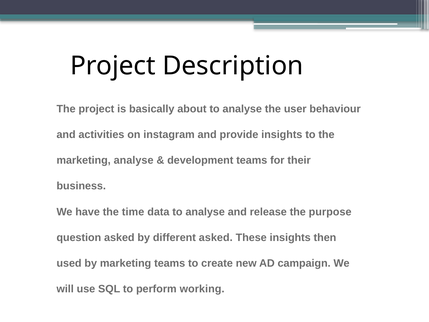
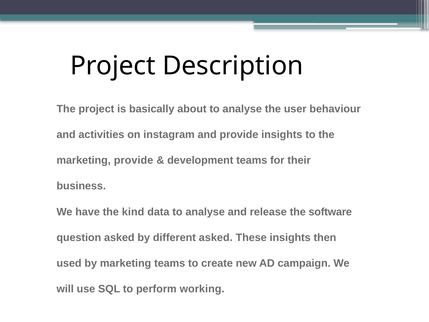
marketing analyse: analyse -> provide (134, 160)
time: time -> kind (133, 212)
purpose: purpose -> software (330, 212)
